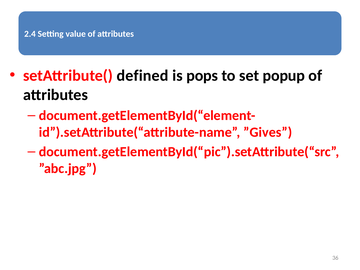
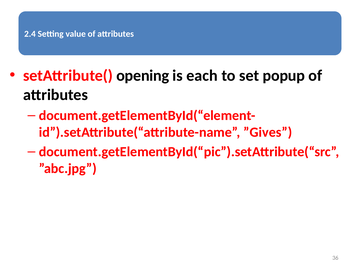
defined: defined -> opening (143, 76)
pops: pops -> each (202, 76)
